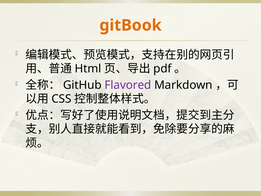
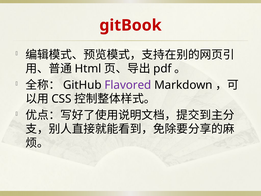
gitBook colour: orange -> red (130, 25)
